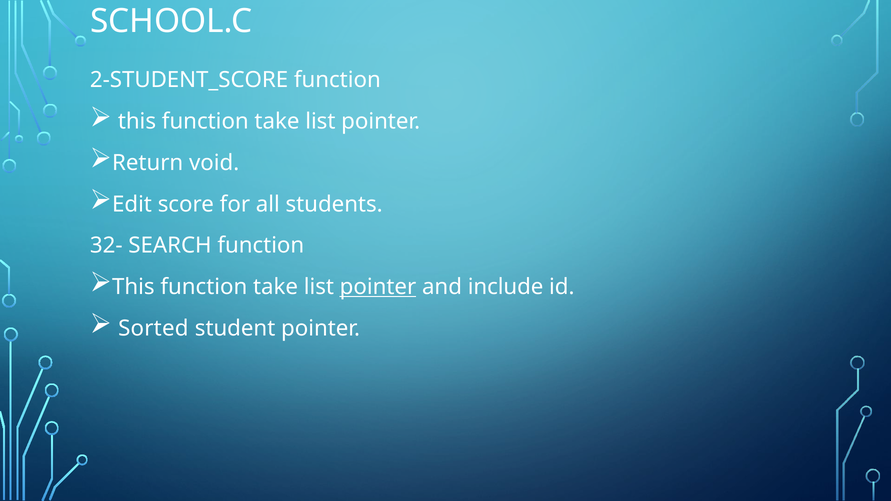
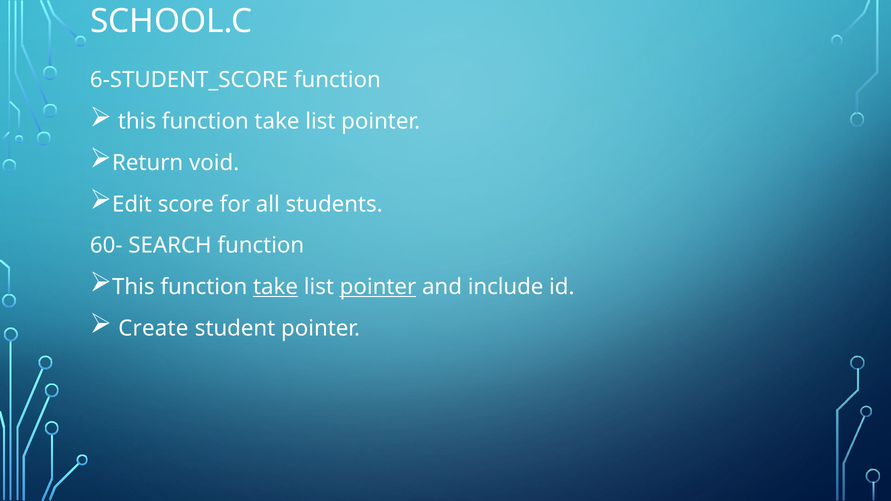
2-STUDENT_SCORE: 2-STUDENT_SCORE -> 6-STUDENT_SCORE (189, 80)
32-: 32- -> 60- (106, 246)
take underline: none -> present (276, 287)
Sorted: Sorted -> Create (153, 328)
